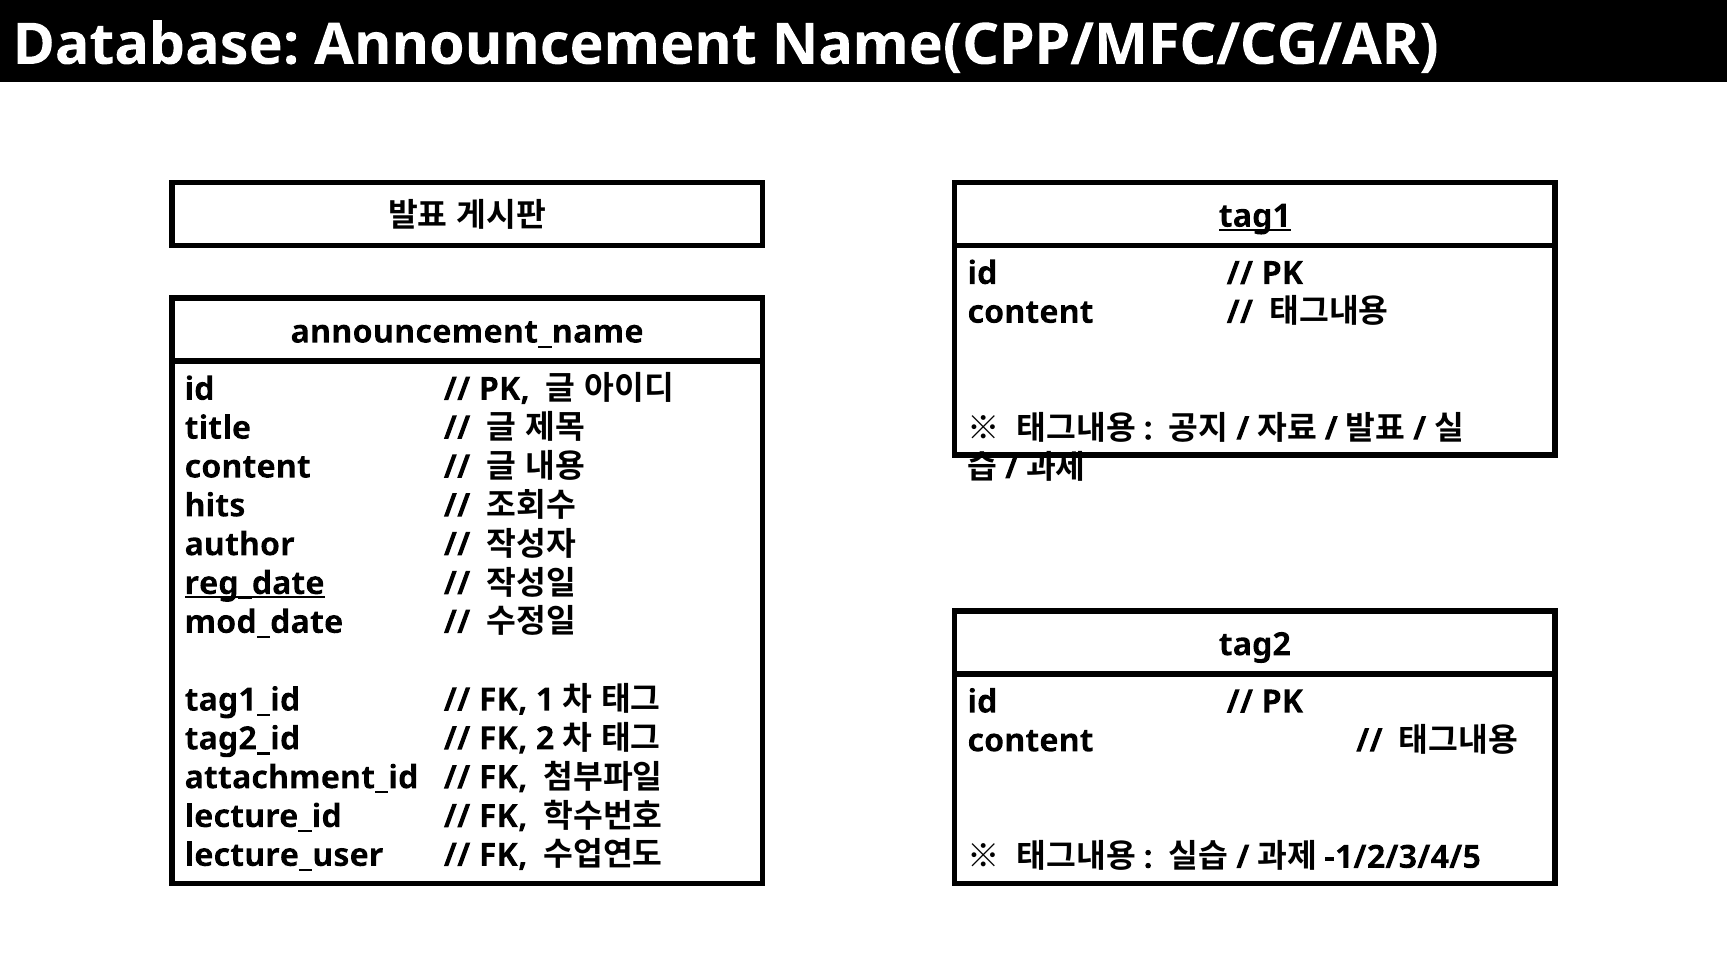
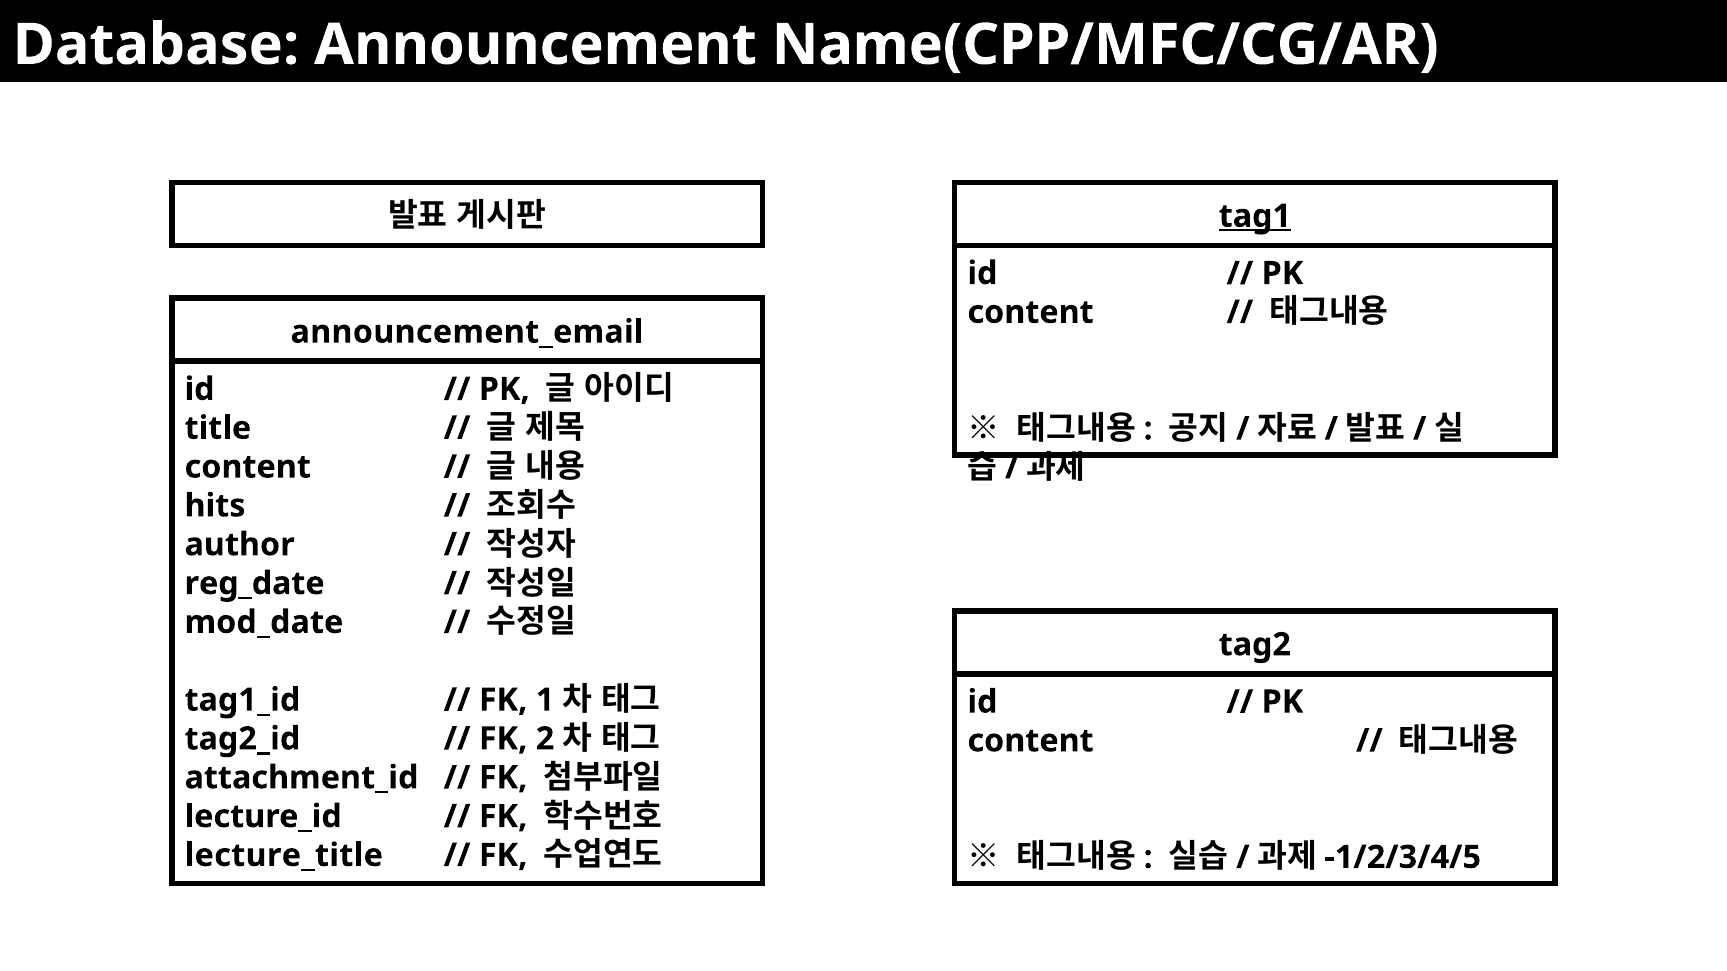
announcement_name: announcement_name -> announcement_email (467, 332)
reg_date underline: present -> none (255, 584)
lecture_user: lecture_user -> lecture_title (284, 856)
